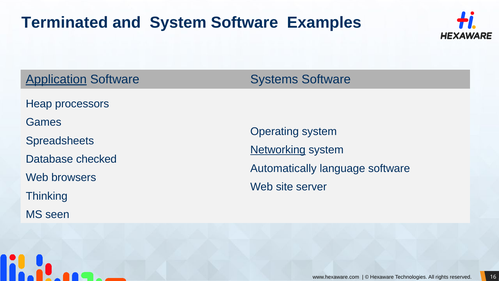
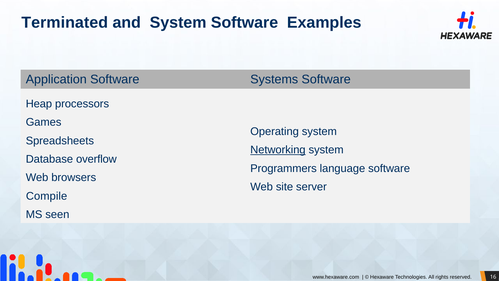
Application underline: present -> none (56, 79)
checked: checked -> overflow (96, 159)
Automatically: Automatically -> Programmers (284, 168)
Thinking: Thinking -> Compile (47, 196)
